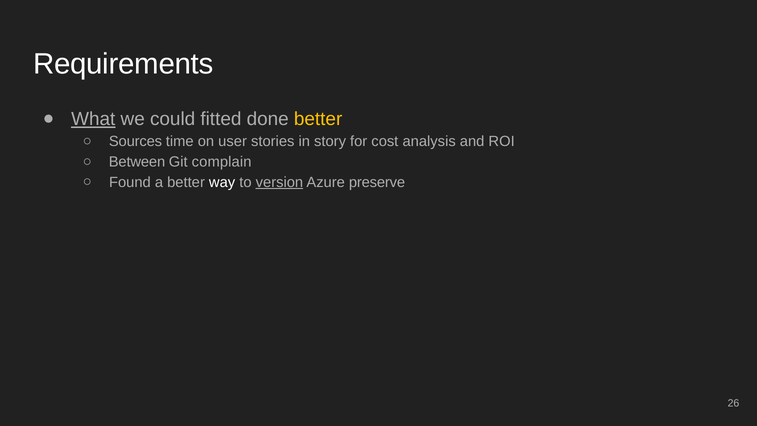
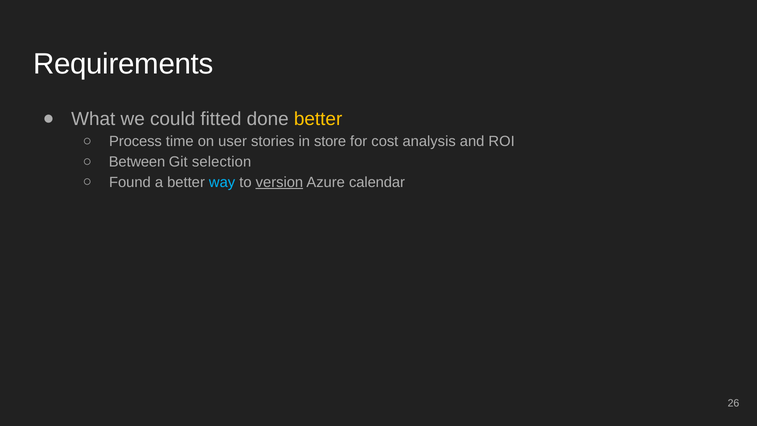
What underline: present -> none (93, 119)
Sources: Sources -> Process (135, 142)
story: story -> store (330, 142)
complain: complain -> selection (222, 162)
way colour: white -> light blue (222, 182)
preserve: preserve -> calendar (377, 182)
